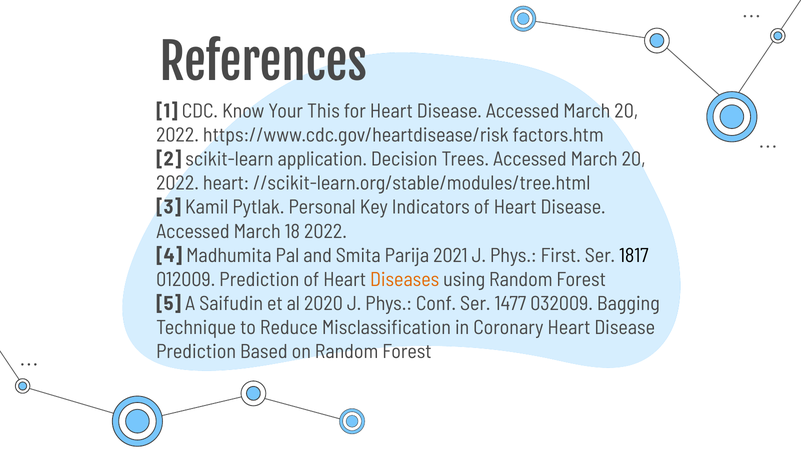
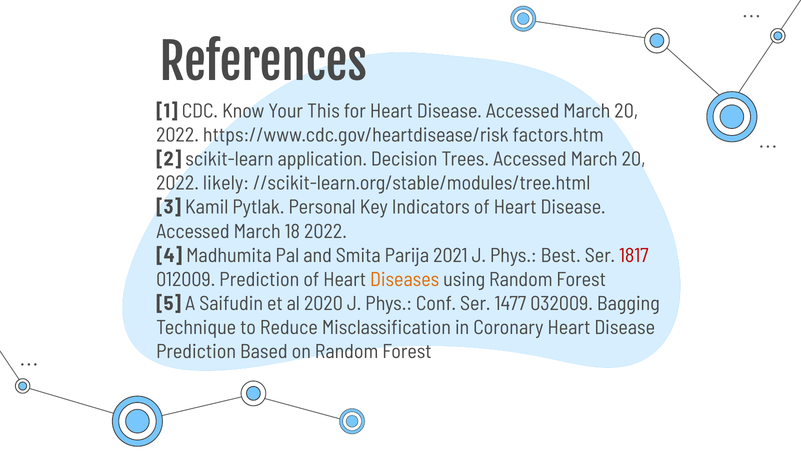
2022 heart: heart -> likely (226, 183)
First: First -> Best (561, 255)
1817 colour: black -> red (634, 255)
